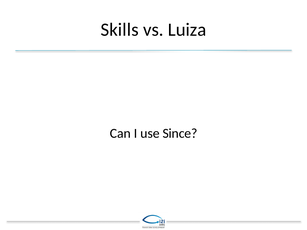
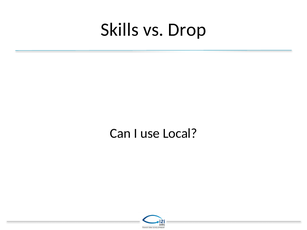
Luiza: Luiza -> Drop (187, 30)
Since: Since -> Local (180, 134)
